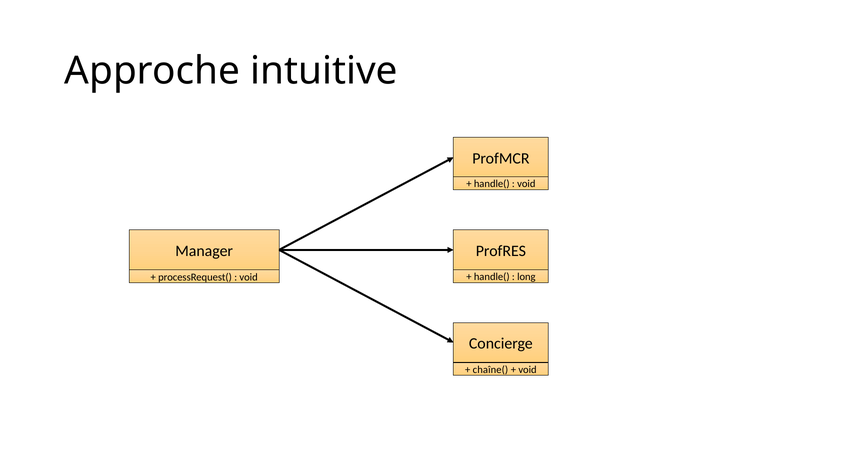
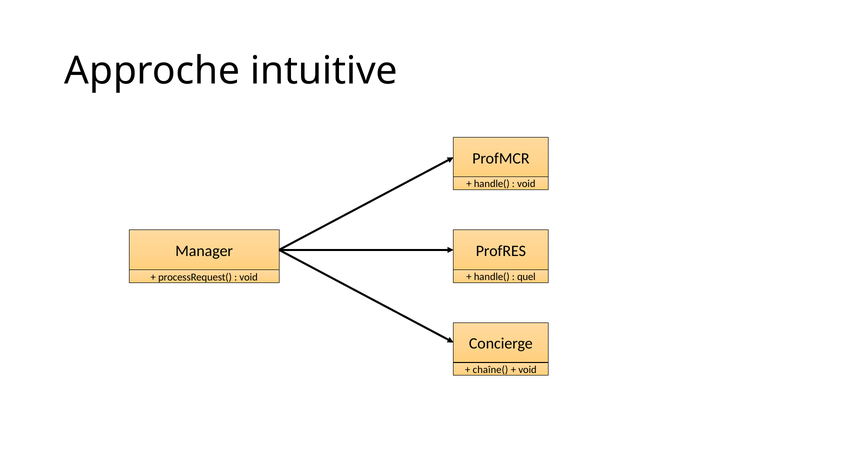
long: long -> quel (526, 277)
